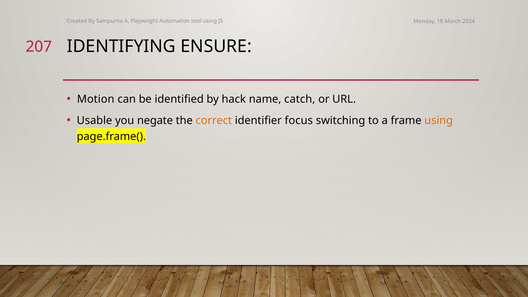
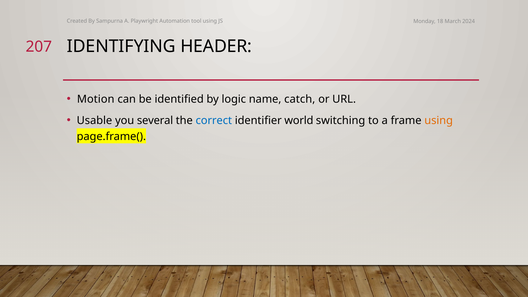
ENSURE: ENSURE -> HEADER (216, 46)
hack: hack -> logic (234, 99)
negate: negate -> several (155, 121)
correct colour: orange -> blue (214, 121)
focus: focus -> world (299, 121)
